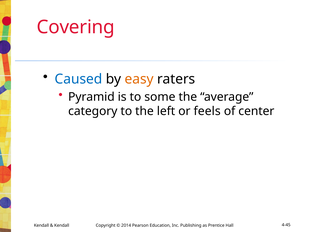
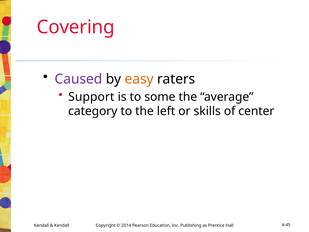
Caused colour: blue -> purple (78, 79)
Pyramid: Pyramid -> Support (91, 97)
feels: feels -> skills (207, 111)
